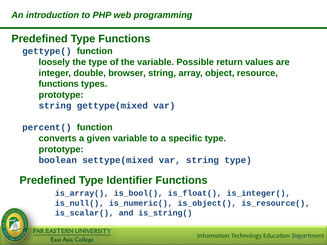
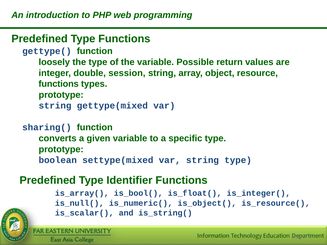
browser: browser -> session (127, 73)
percent(: percent( -> sharing( (47, 128)
